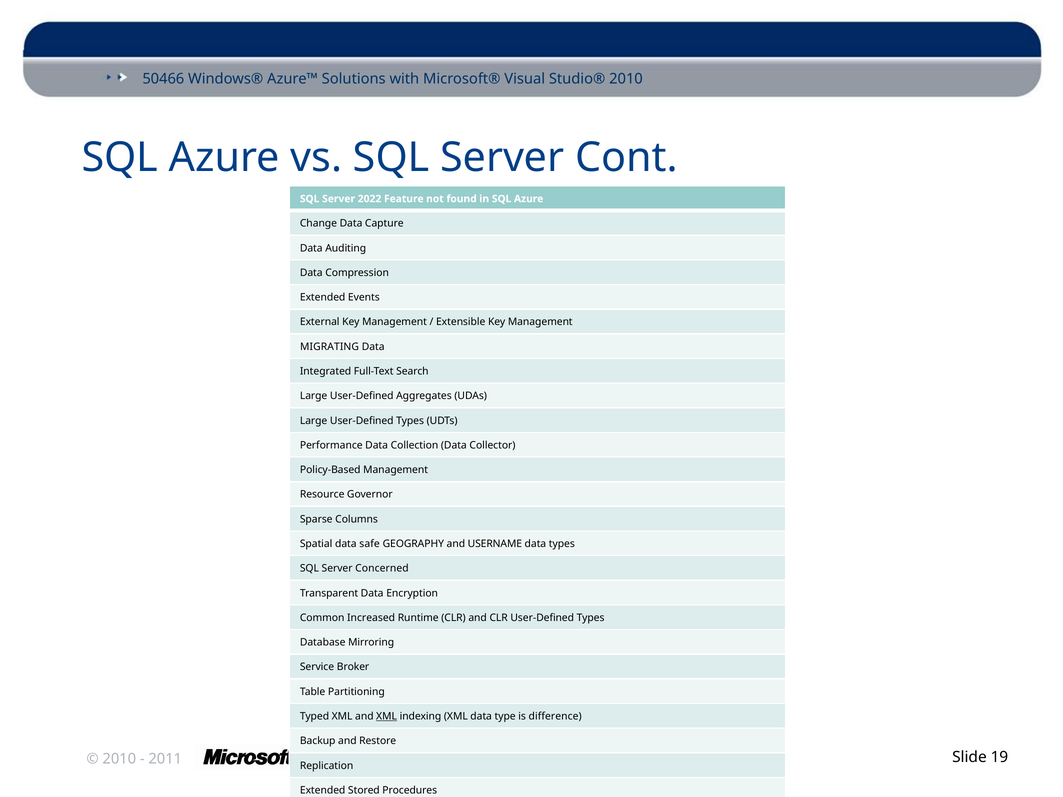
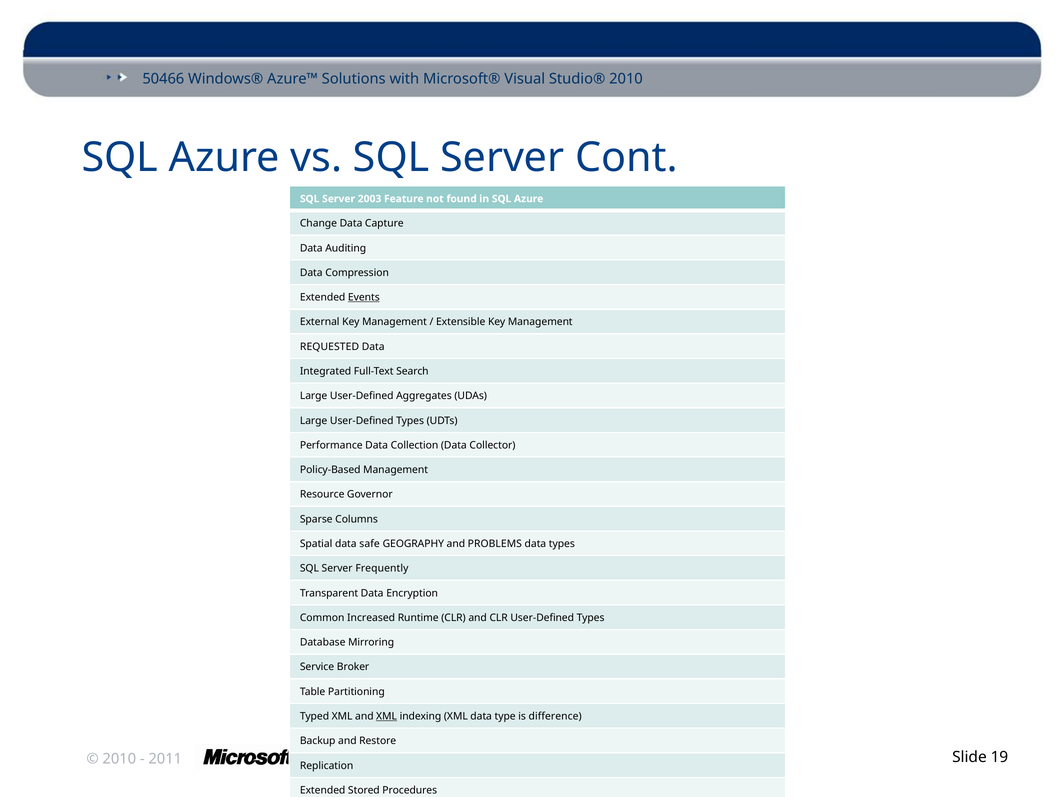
2022: 2022 -> 2003 (370, 199)
Events underline: none -> present (364, 297)
MIGRATING: MIGRATING -> REQUESTED (330, 347)
USERNAME: USERNAME -> PROBLEMS (495, 544)
Concerned: Concerned -> Frequently (382, 569)
